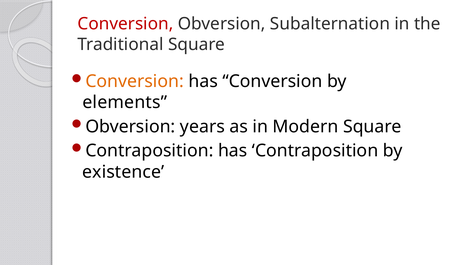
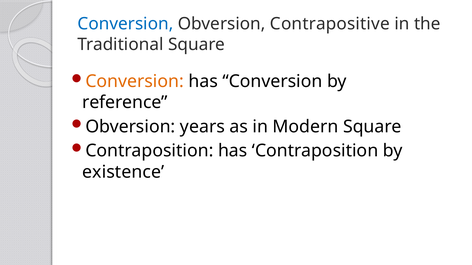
Conversion colour: red -> blue (126, 24)
Subalternation: Subalternation -> Contrapositive (330, 24)
elements: elements -> reference (125, 103)
